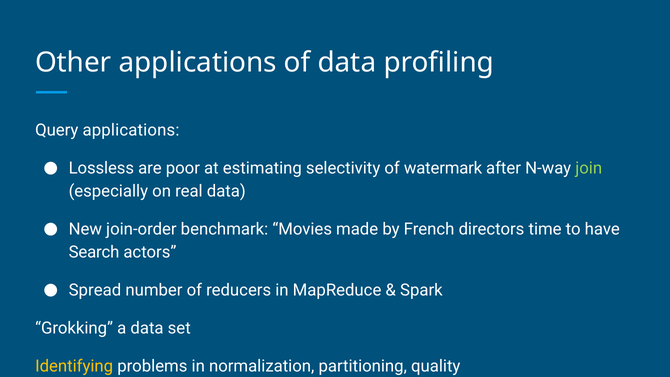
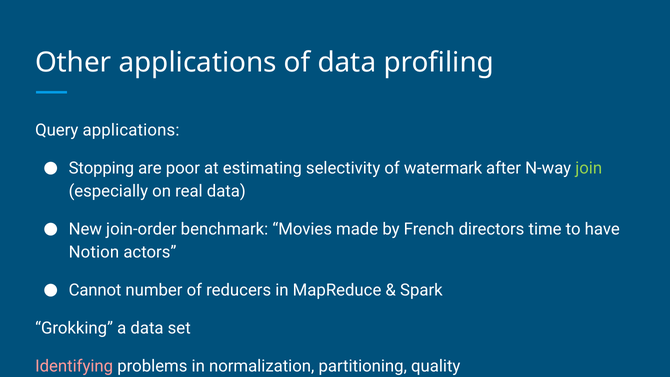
Lossless: Lossless -> Stopping (101, 168)
Search: Search -> Notion (94, 252)
Spread: Spread -> Cannot (95, 290)
Identifying colour: yellow -> pink (74, 366)
